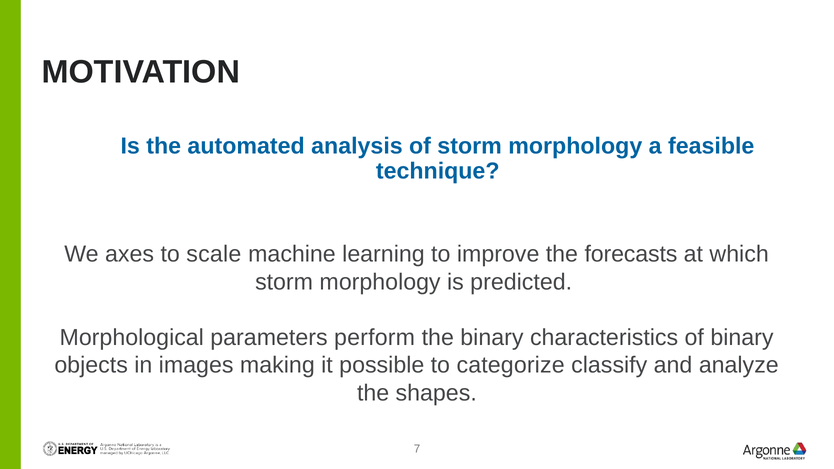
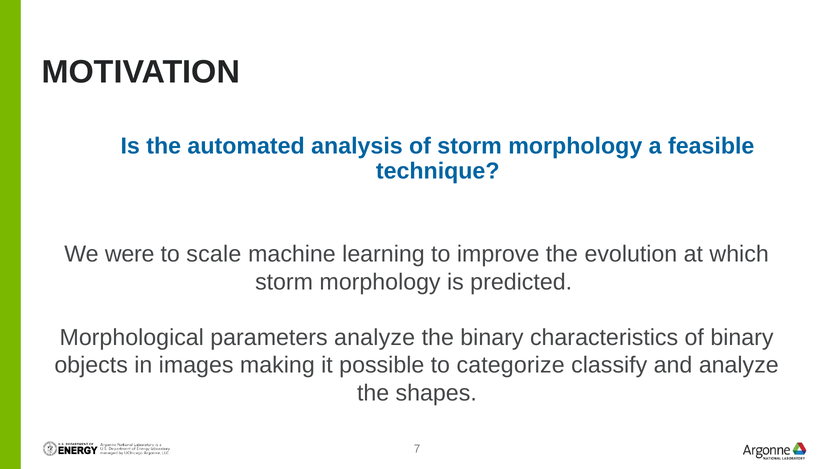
axes: axes -> were (130, 254)
forecasts: forecasts -> evolution (631, 254)
parameters perform: perform -> analyze (375, 338)
